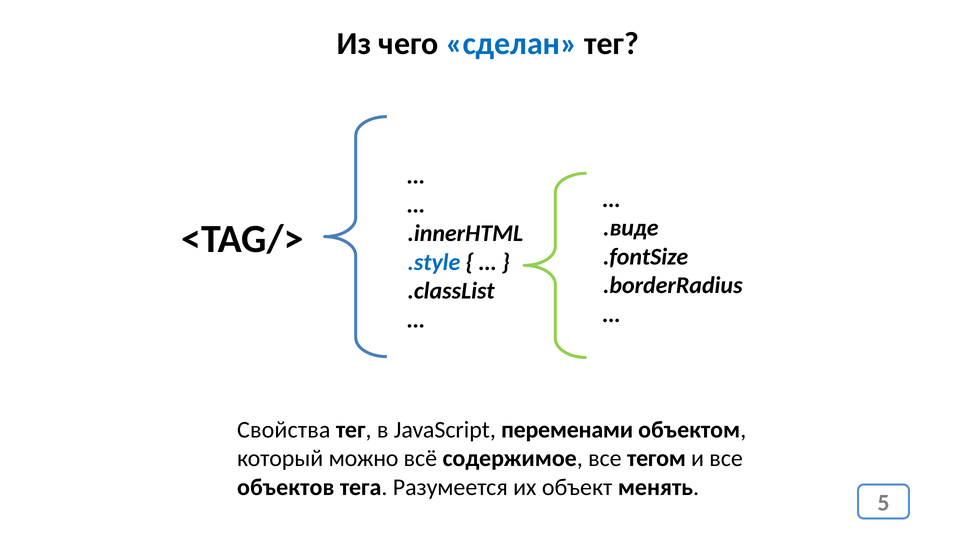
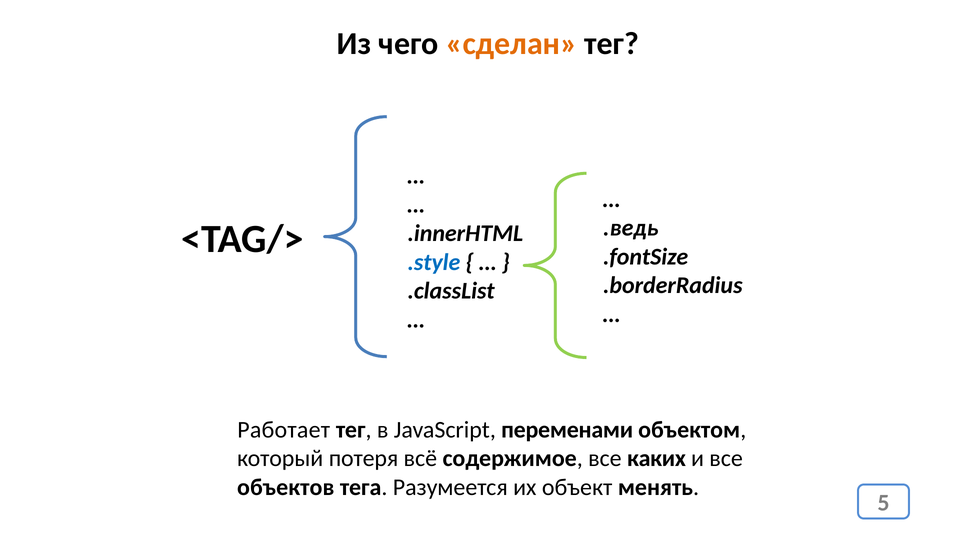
сделан colour: blue -> orange (511, 43)
.виде: .виде -> .ведь (631, 228)
Свойства: Свойства -> Работает (284, 429)
можно: можно -> потеря (364, 458)
тегом: тегом -> каких (656, 458)
